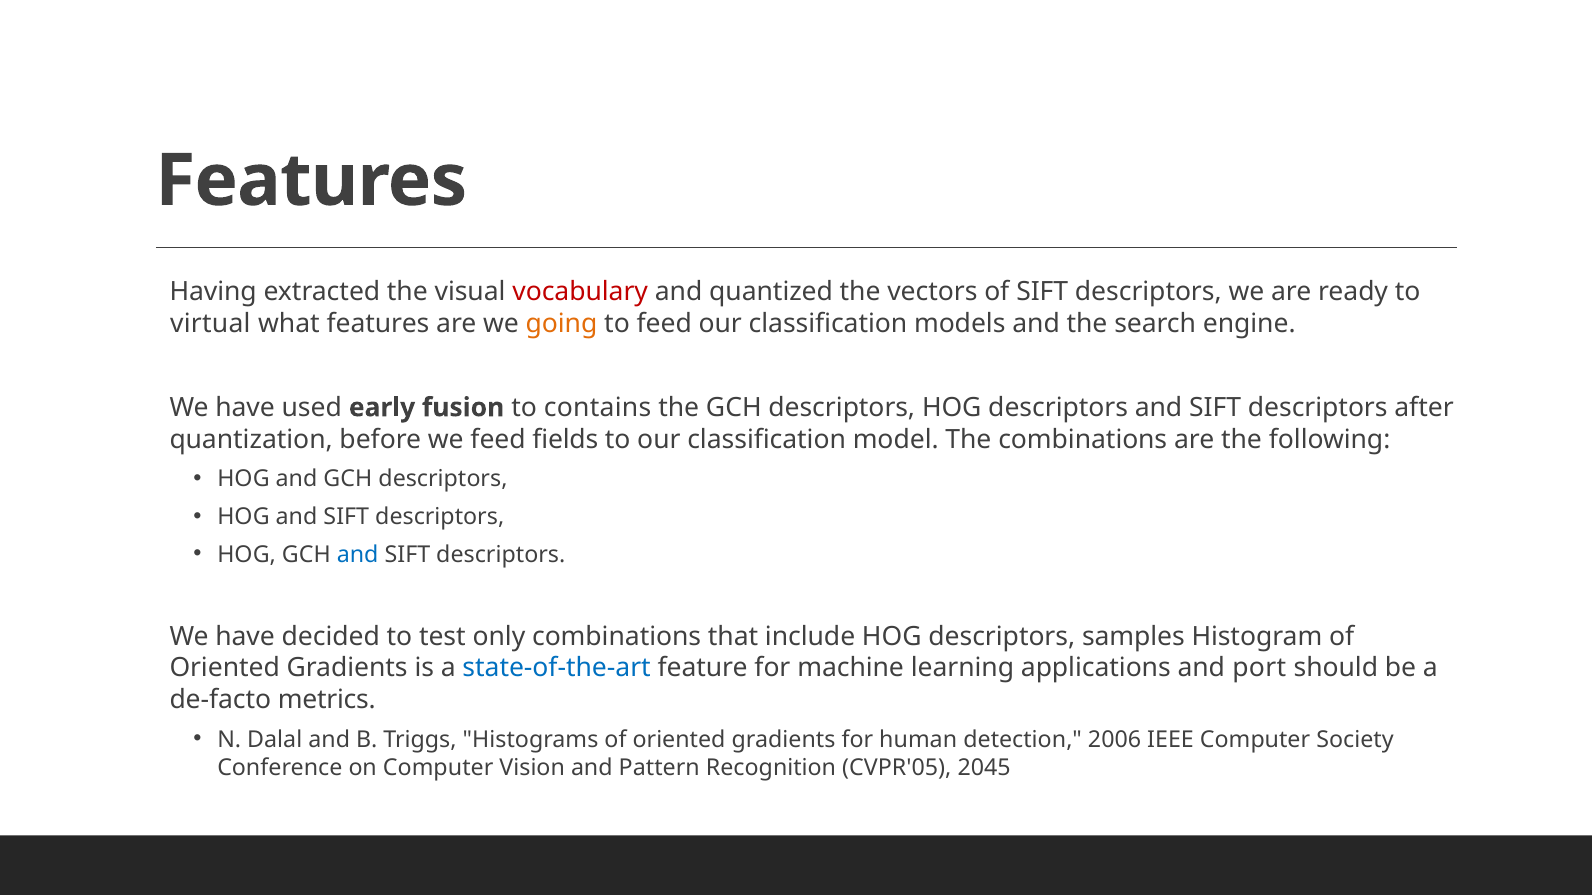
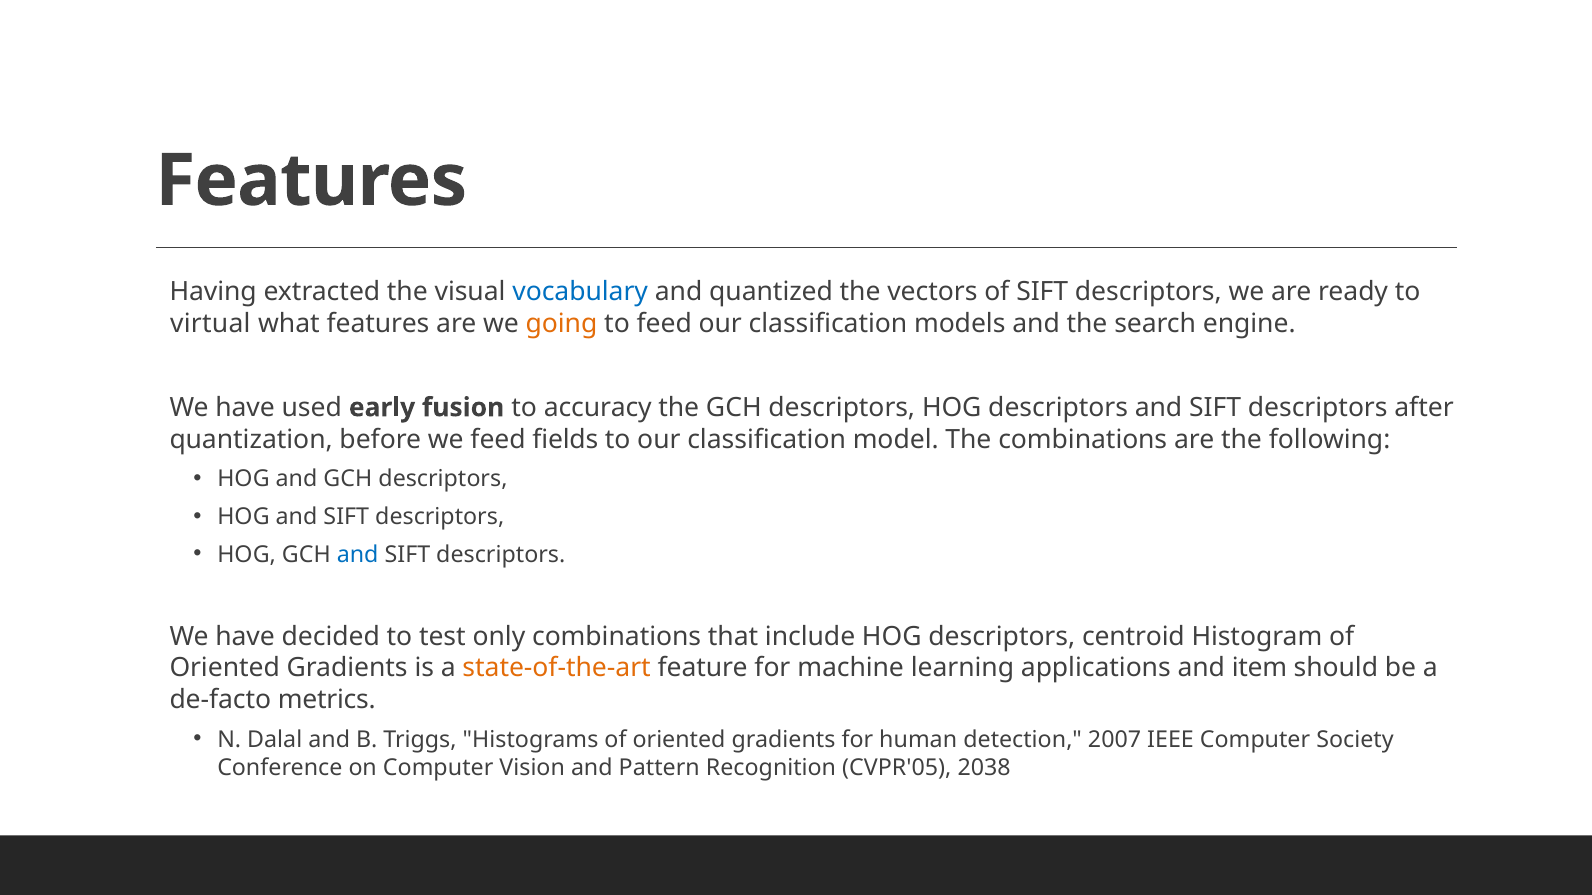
vocabulary colour: red -> blue (580, 292)
contains: contains -> accuracy (598, 408)
samples: samples -> centroid (1133, 637)
state-of-the-art colour: blue -> orange (557, 668)
port: port -> item (1260, 668)
2006: 2006 -> 2007 (1115, 740)
2045: 2045 -> 2038 (984, 768)
